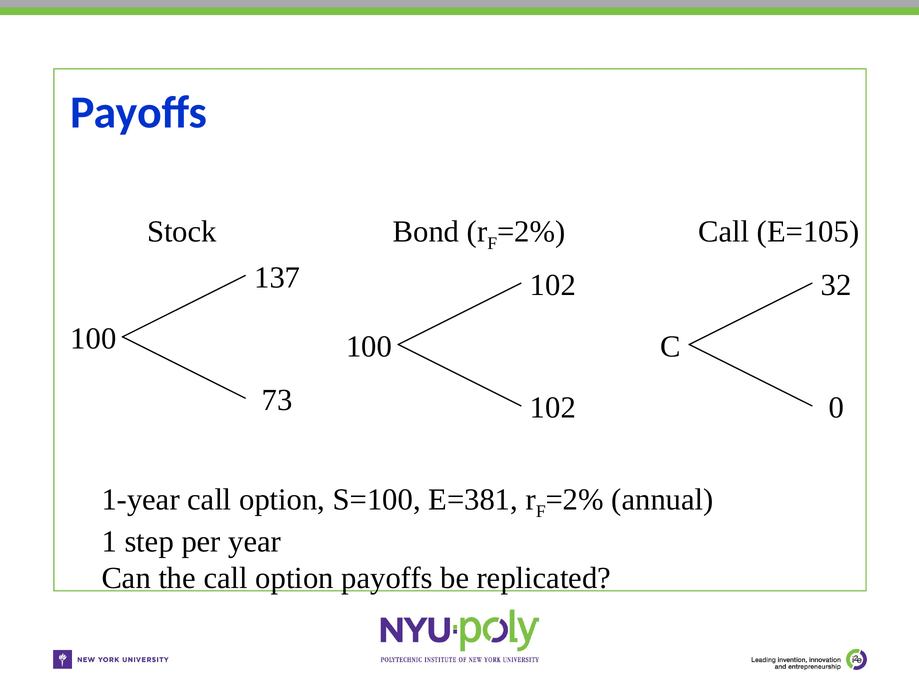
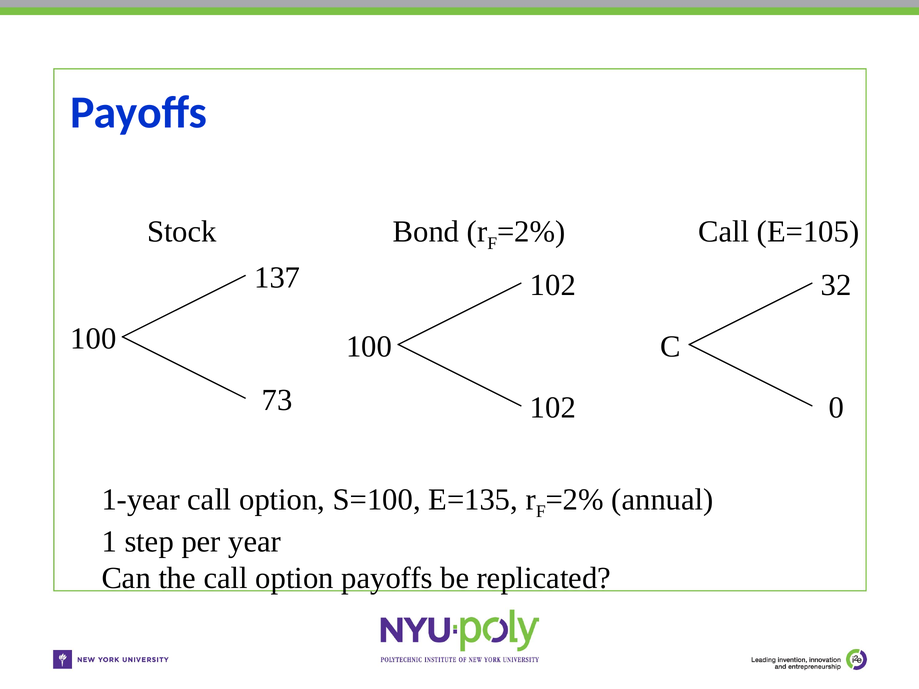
E=381: E=381 -> E=135 (473, 500)
